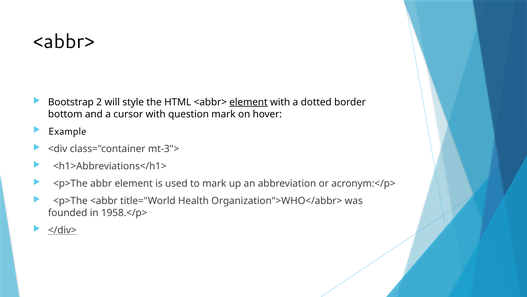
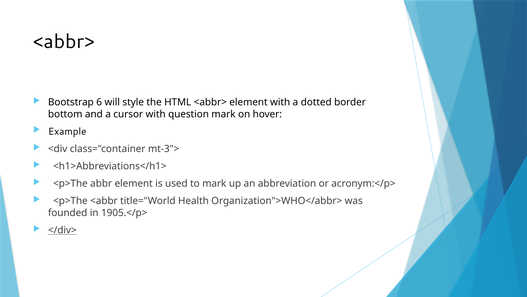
2: 2 -> 6 (99, 102)
element underline: present -> none (248, 102)
1958.</p>: 1958.</p> -> 1905.</p> (124, 212)
